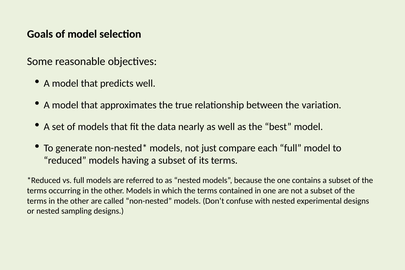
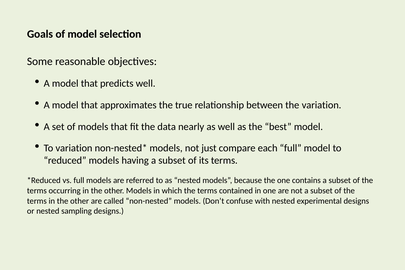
To generate: generate -> variation (74, 148)
